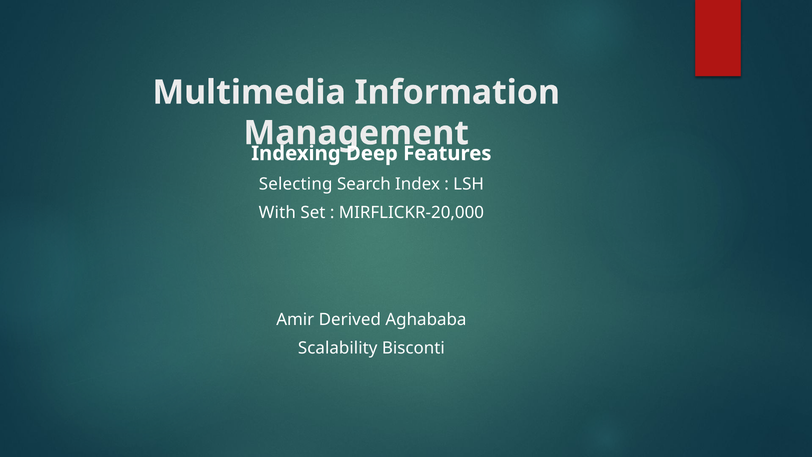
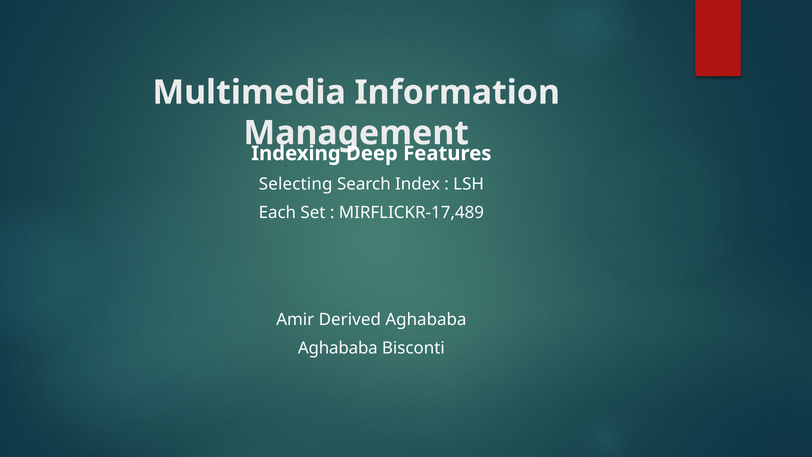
With: With -> Each (277, 213)
MIRFLICKR-20,000: MIRFLICKR-20,000 -> MIRFLICKR-17,489 (411, 213)
Scalability: Scalability -> Aghababa (338, 348)
